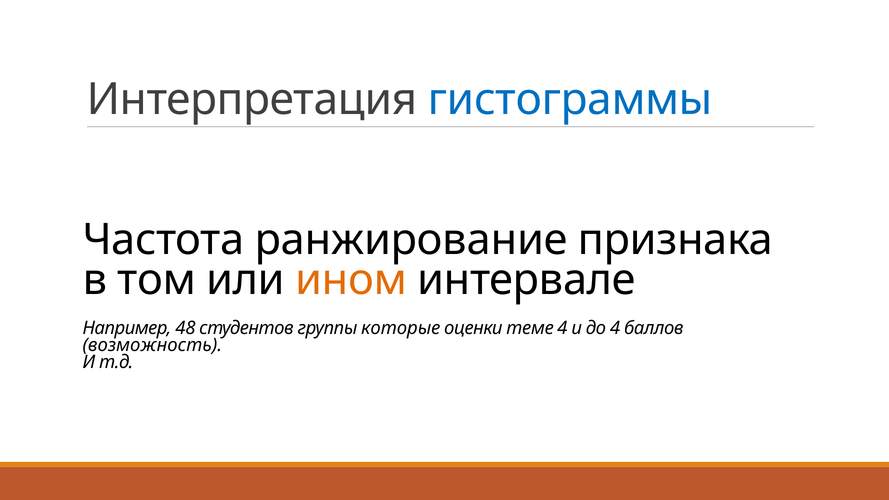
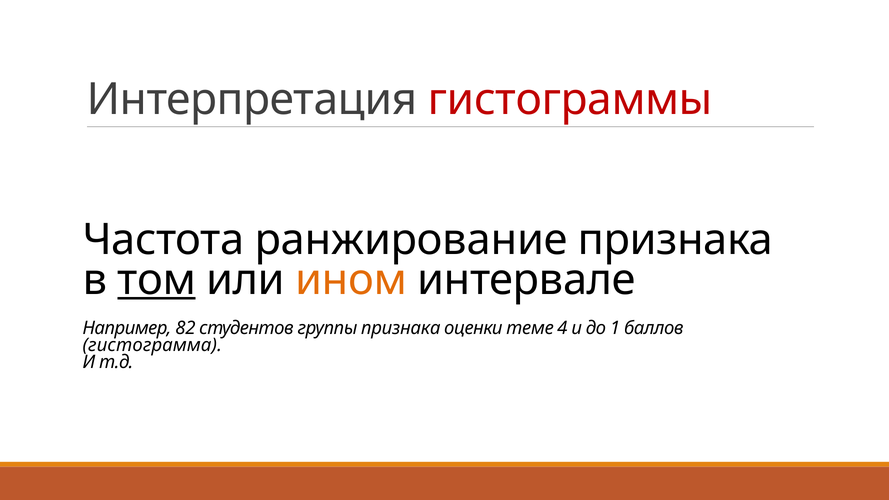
гистограммы colour: blue -> red (570, 100)
том underline: none -> present (157, 280)
48: 48 -> 82 (185, 328)
группы которые: которые -> признака (401, 328)
до 4: 4 -> 1 (615, 328)
возможность: возможность -> гистограмма (152, 345)
